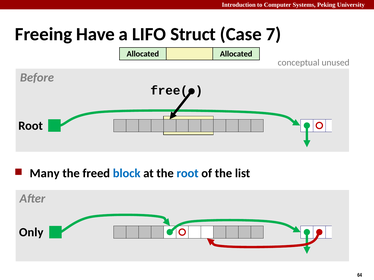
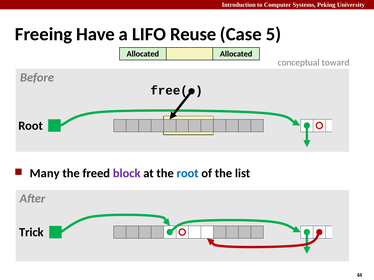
Struct: Struct -> Reuse (193, 34)
7: 7 -> 5 (274, 34)
unused: unused -> toward (336, 63)
block colour: blue -> purple (127, 174)
Only: Only -> Trick (31, 233)
